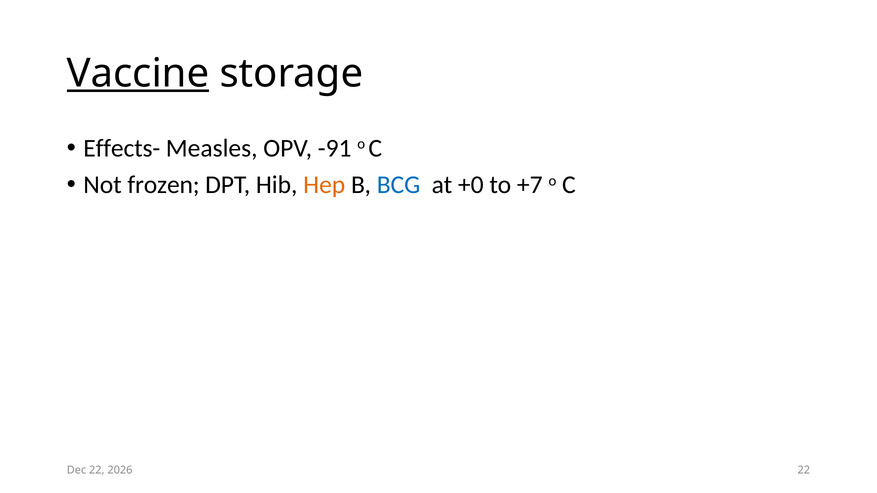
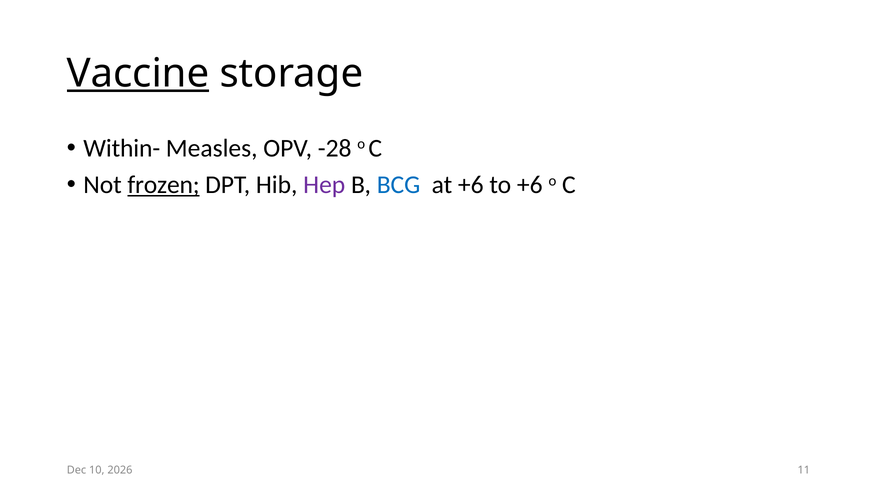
Effects-: Effects- -> Within- (122, 148)
-91: -91 -> -28 (335, 148)
frozen underline: none -> present (164, 185)
Hep colour: orange -> purple (324, 185)
at +0: +0 -> +6 (471, 185)
to +7: +7 -> +6 (530, 185)
22: 22 -> 10 (97, 470)
22: 22 -> 11 (804, 470)
